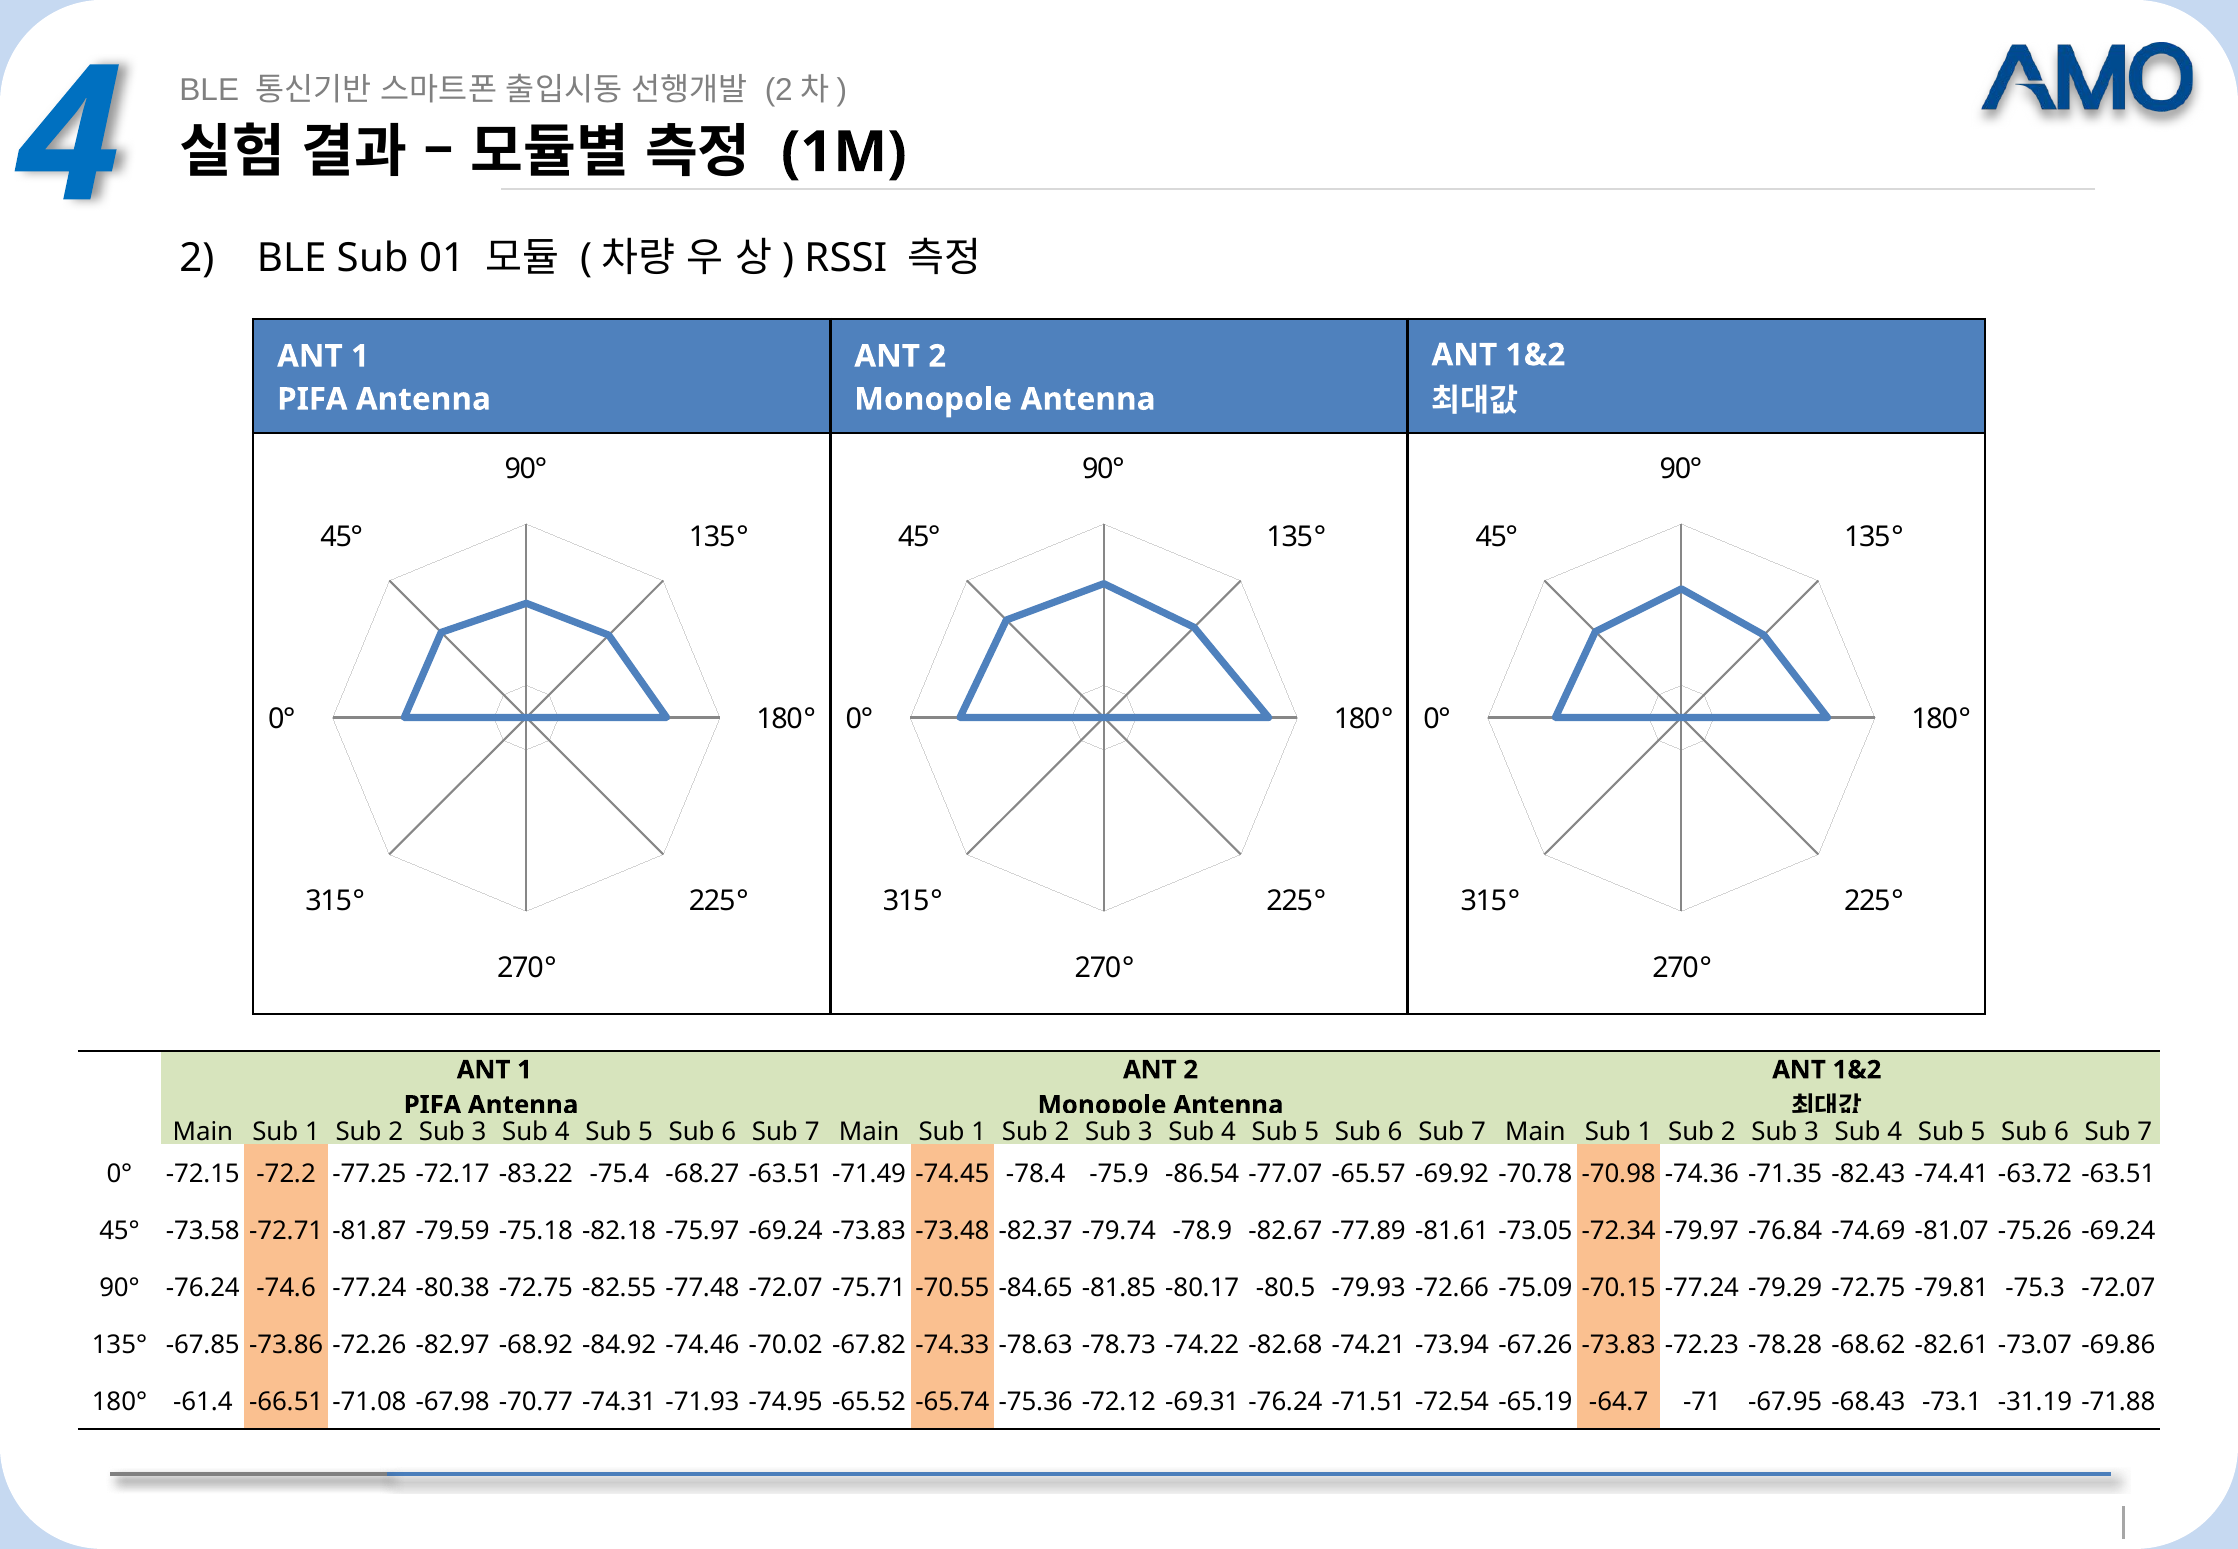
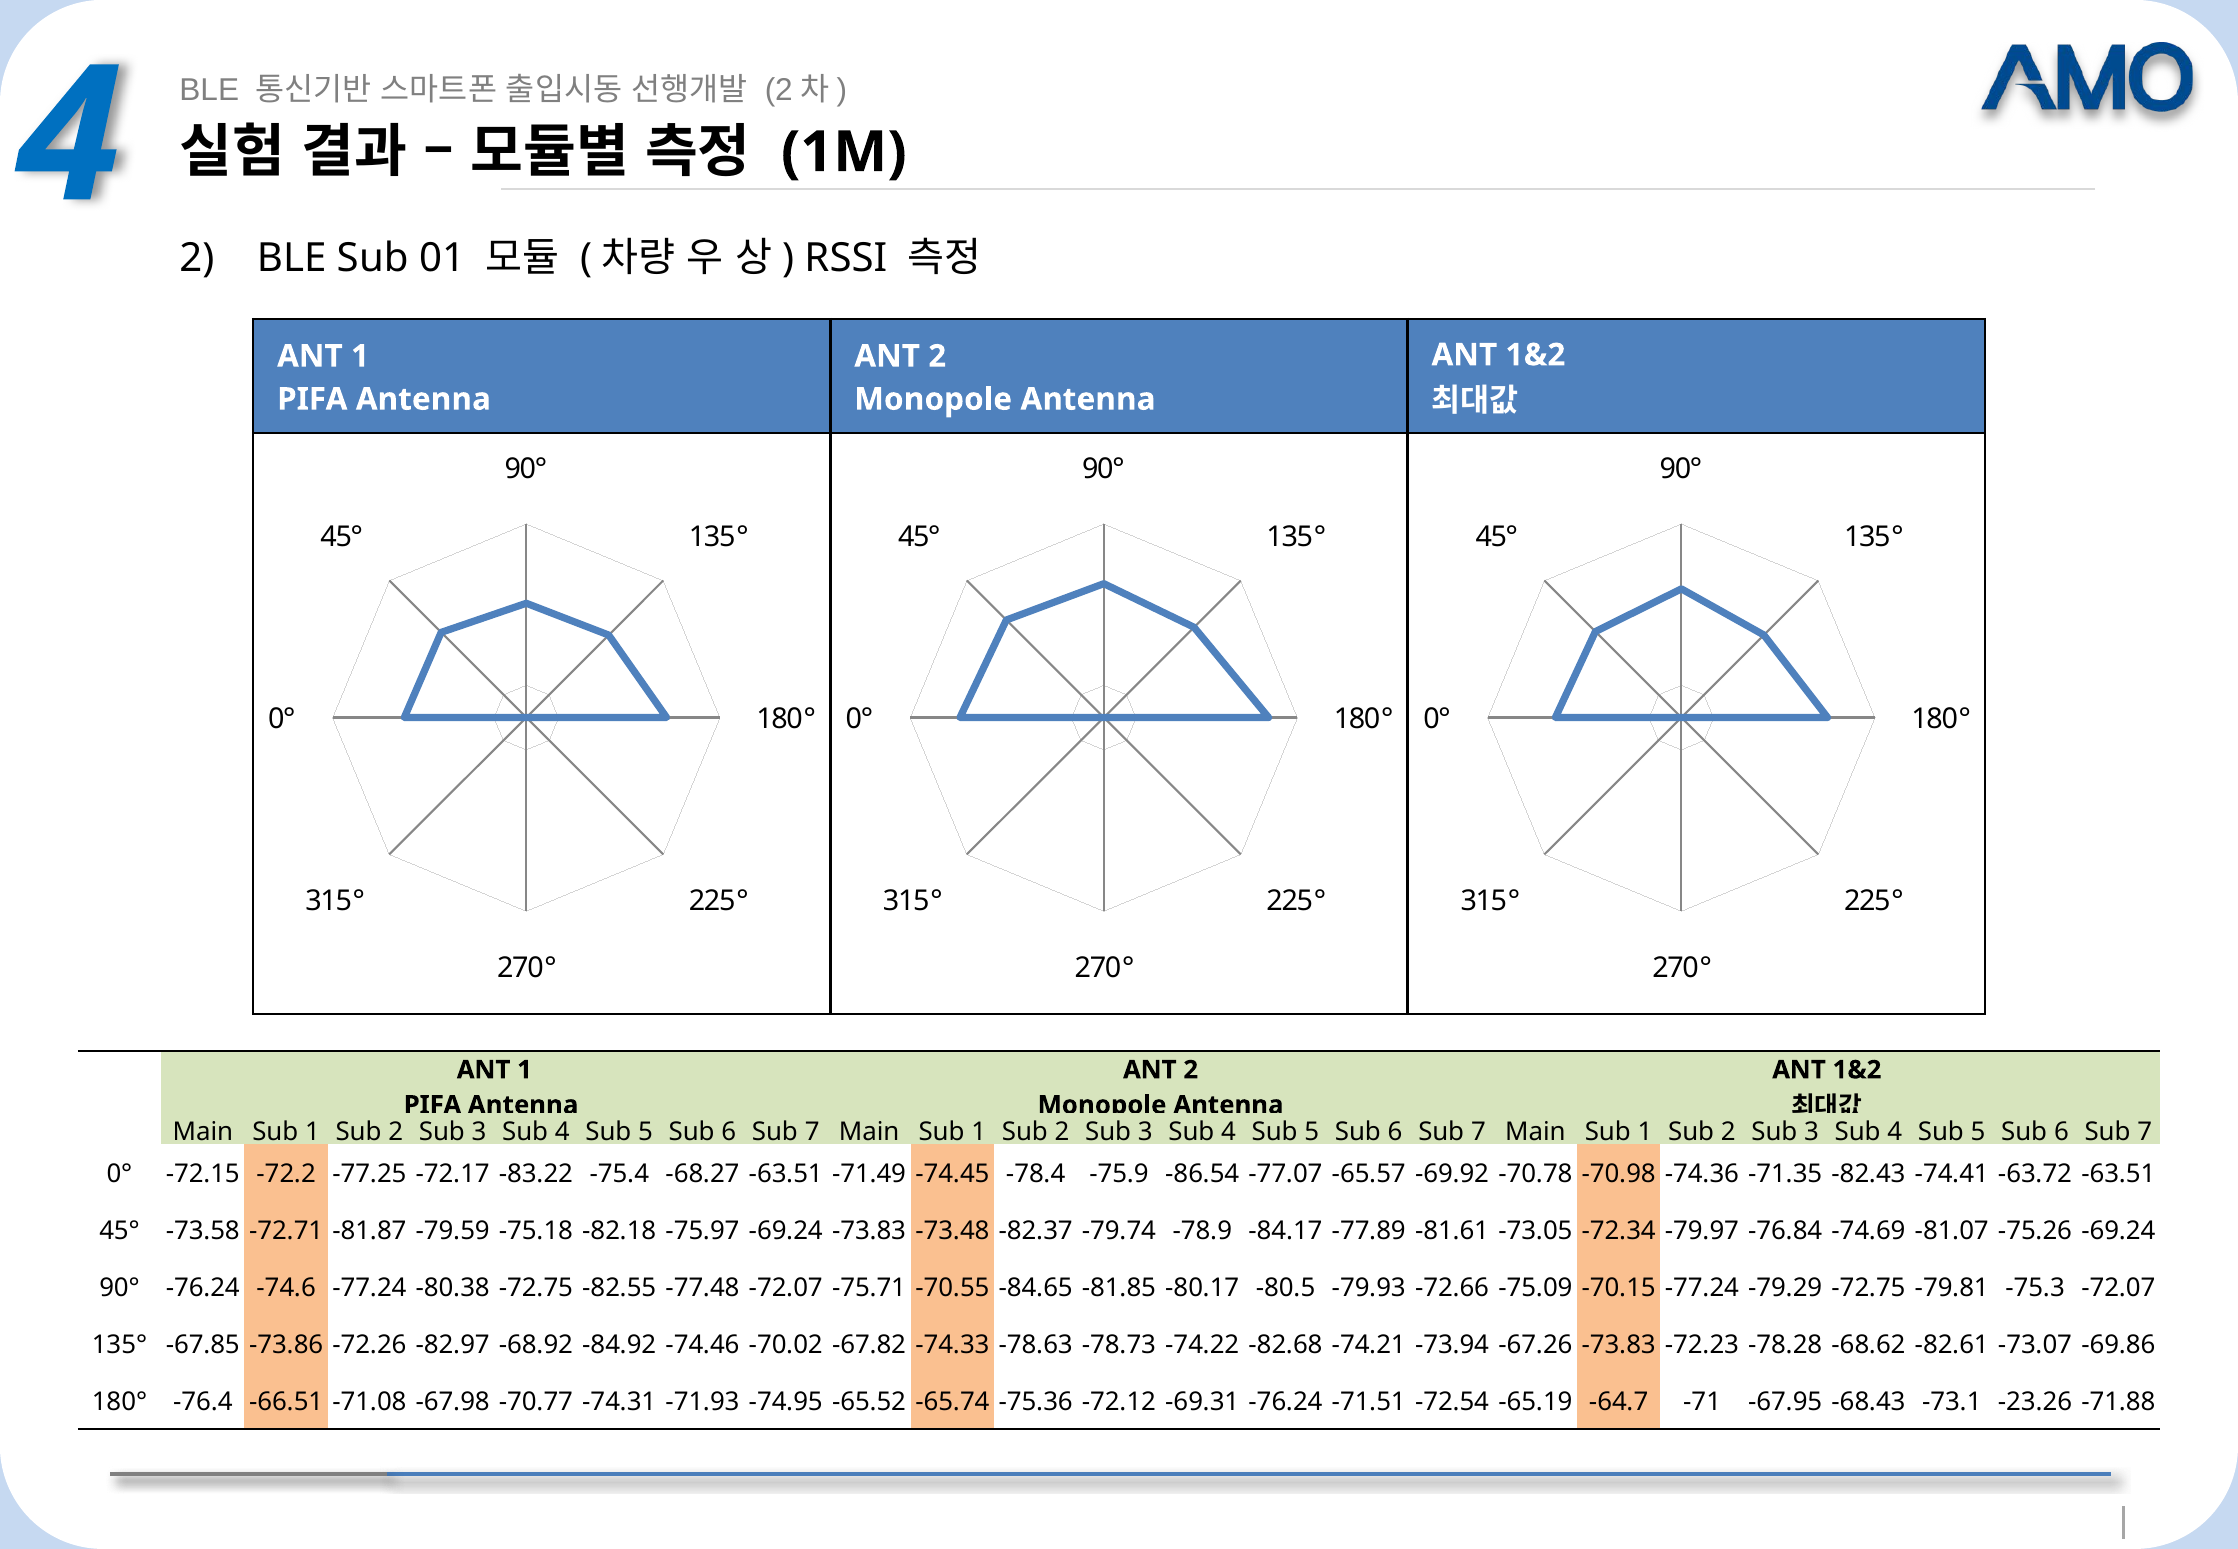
-82.67: -82.67 -> -84.17 (1285, 1231)
-61.4: -61.4 -> -76.4 (203, 1402)
-31.19: -31.19 -> -23.26 (2035, 1402)
